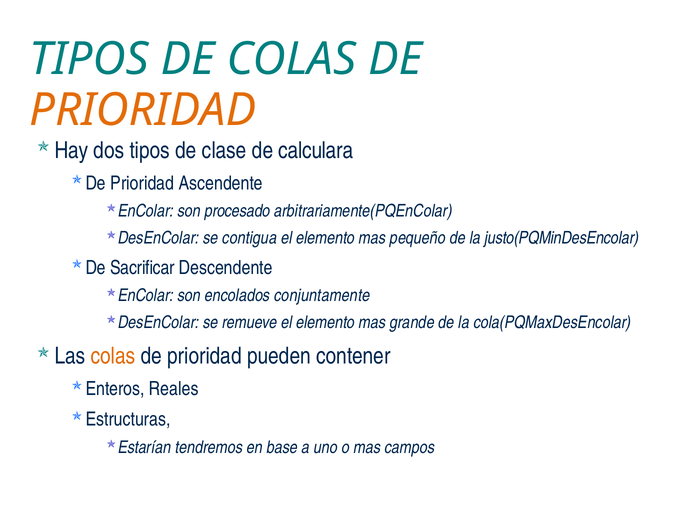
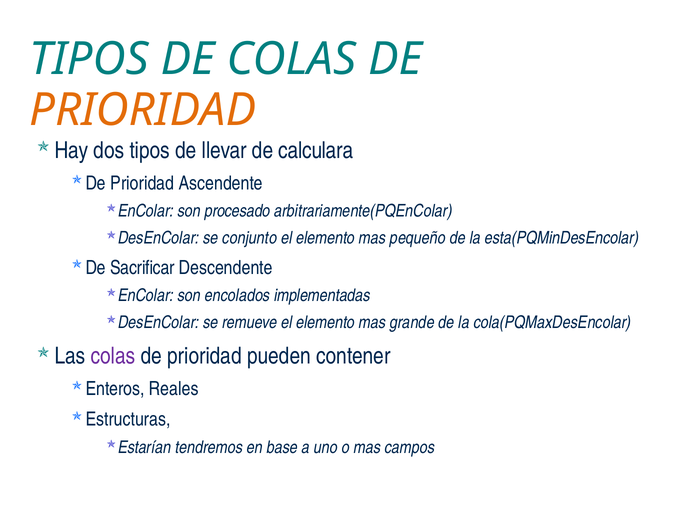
clase: clase -> llevar (224, 151)
contigua: contigua -> conjunto (250, 238)
justo(PQMinDesEncolar: justo(PQMinDesEncolar -> esta(PQMinDesEncolar (562, 238)
conjuntamente: conjuntamente -> implementadas (322, 296)
colas colour: orange -> purple (113, 356)
